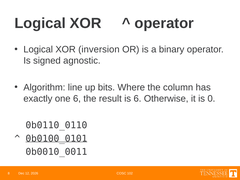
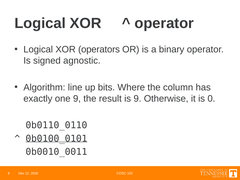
inversion: inversion -> operators (99, 49)
one 6: 6 -> 9 (77, 99)
is 6: 6 -> 9 (137, 99)
